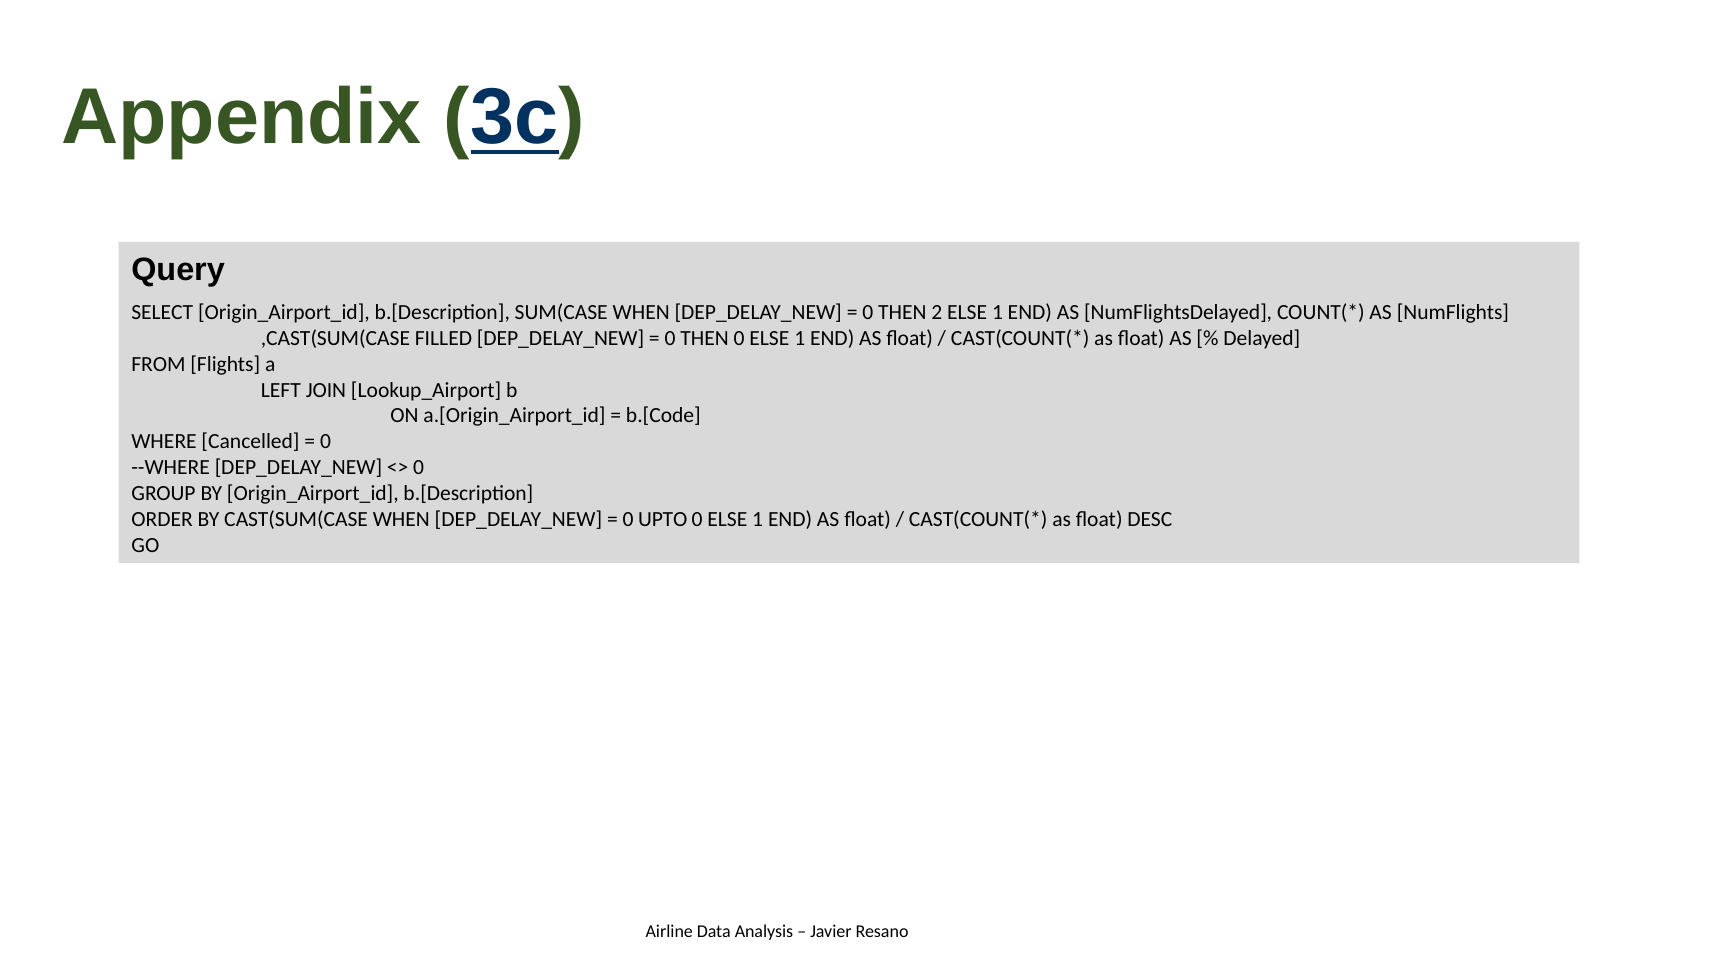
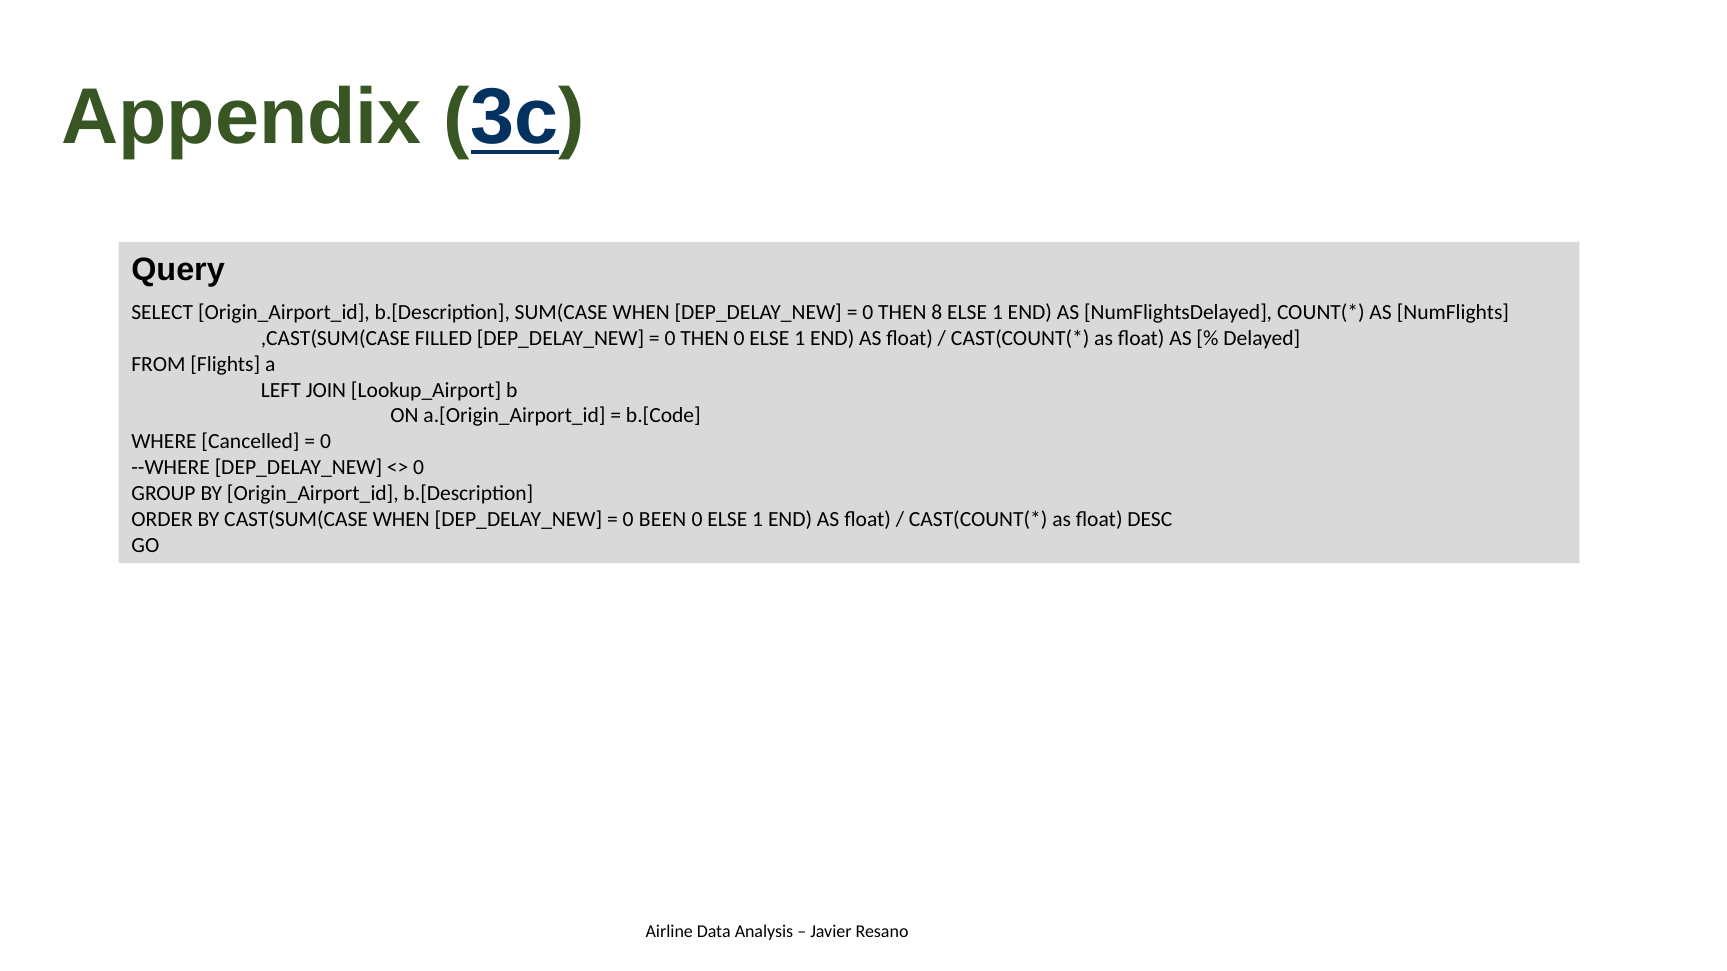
2: 2 -> 8 (937, 312)
UPTO: UPTO -> BEEN (663, 520)
